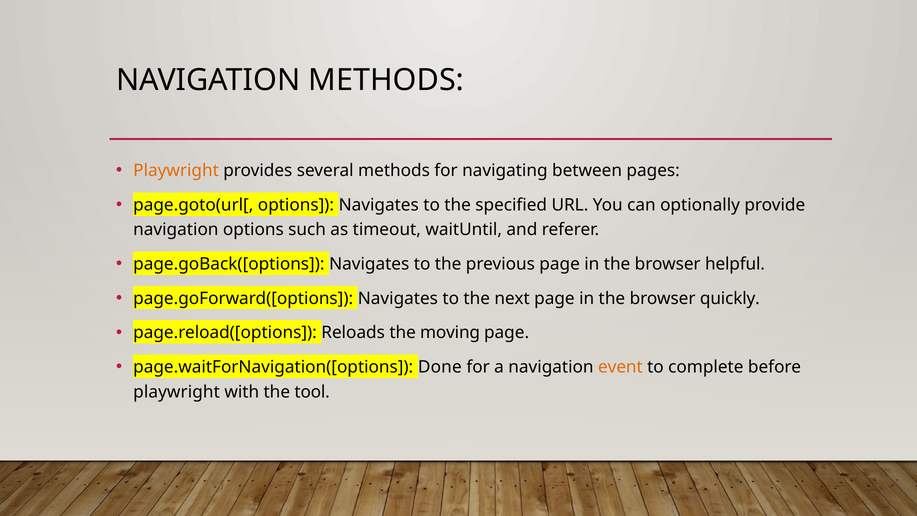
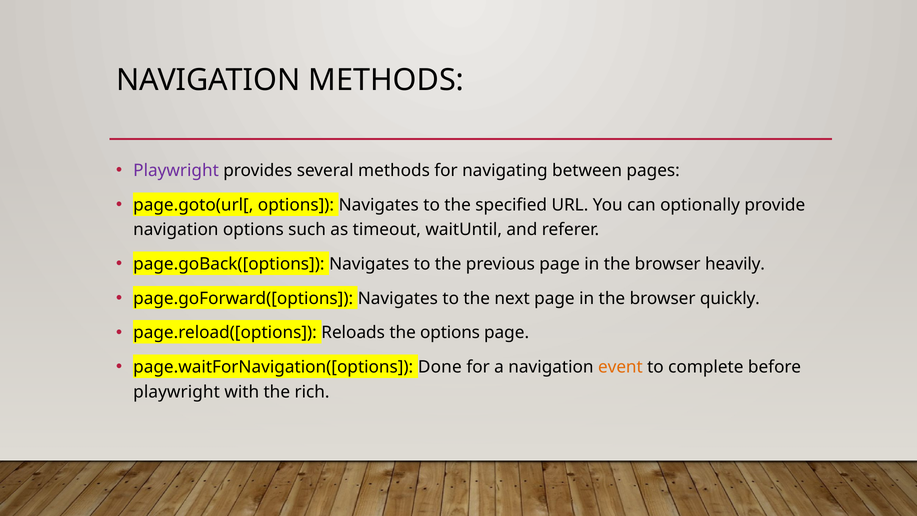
Playwright colour: orange -> purple (176, 171)
helpful: helpful -> heavily (735, 264)
the moving: moving -> options (450, 333)
tool: tool -> rich (312, 392)
